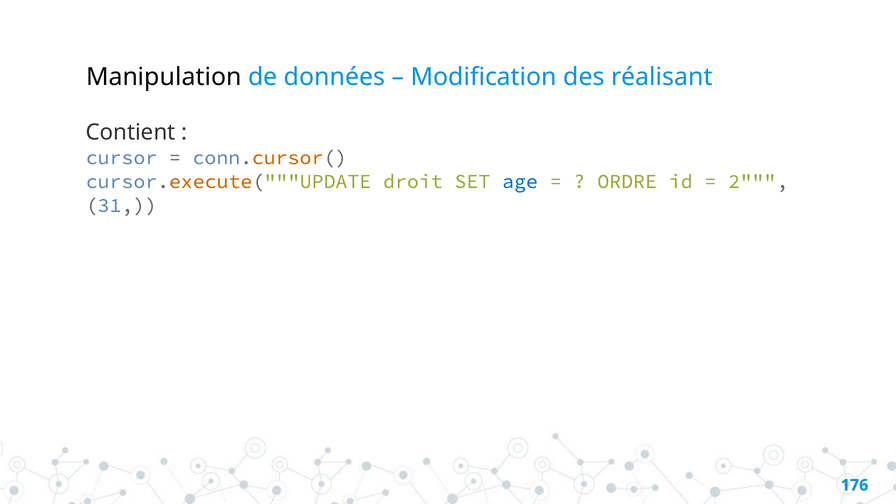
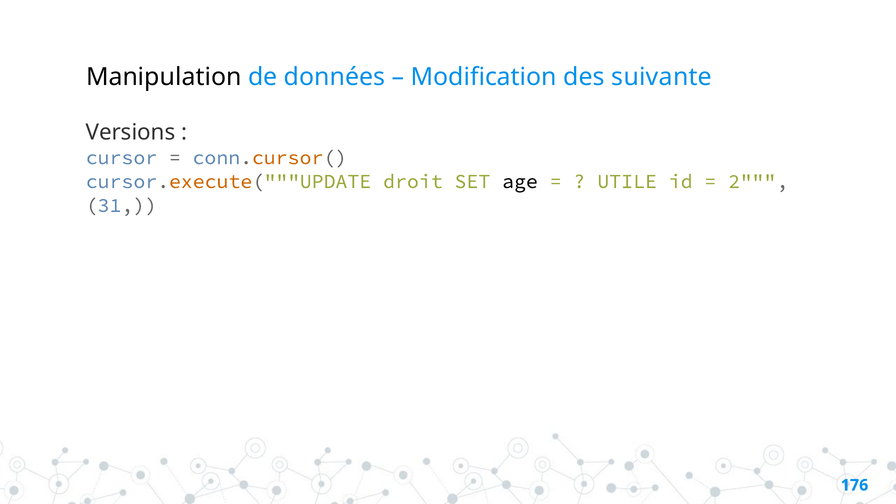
réalisant: réalisant -> suivante (662, 77)
Contient: Contient -> Versions (131, 132)
age colour: blue -> black (520, 181)
ORDRE: ORDRE -> UTILE (627, 181)
